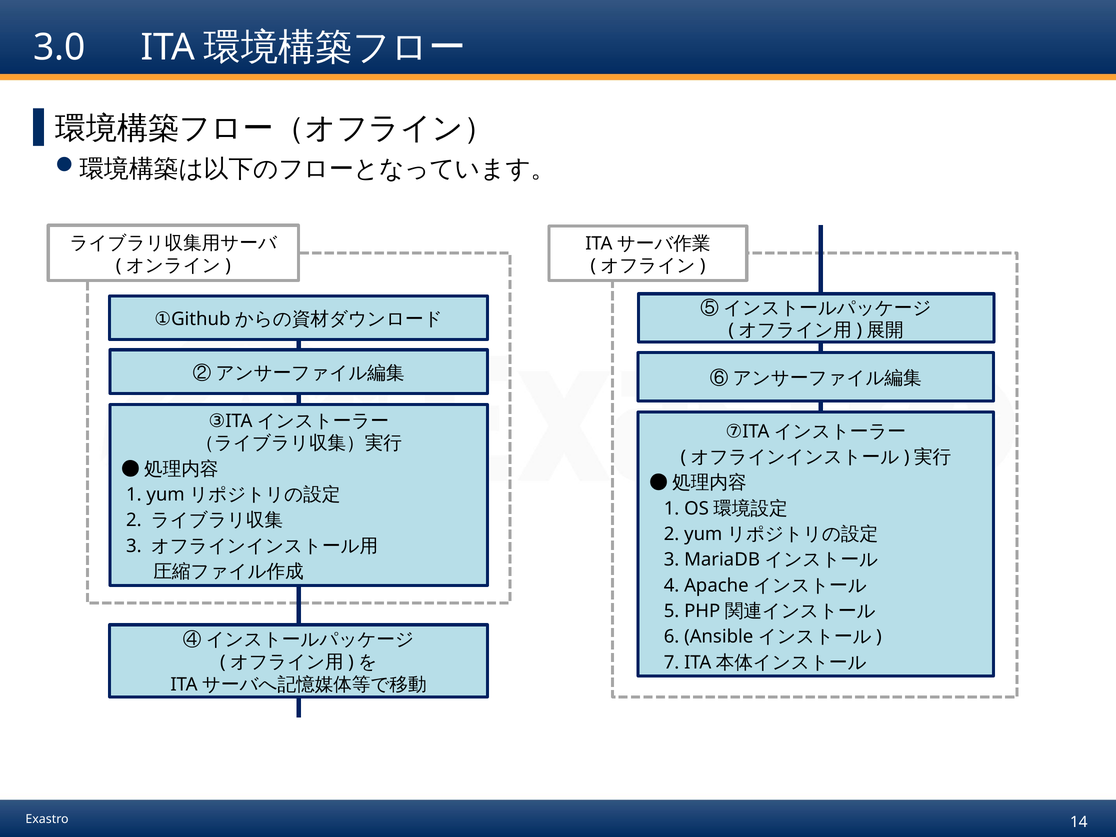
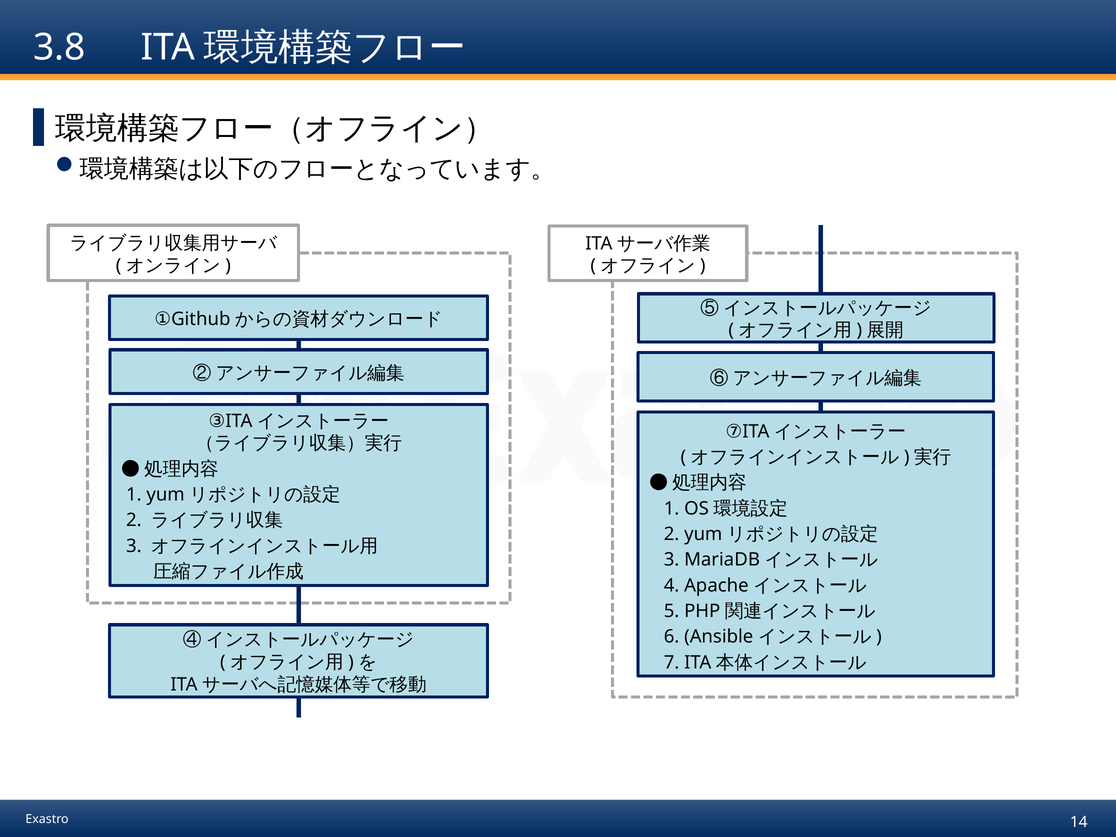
3.0: 3.0 -> 3.8 (59, 47)
